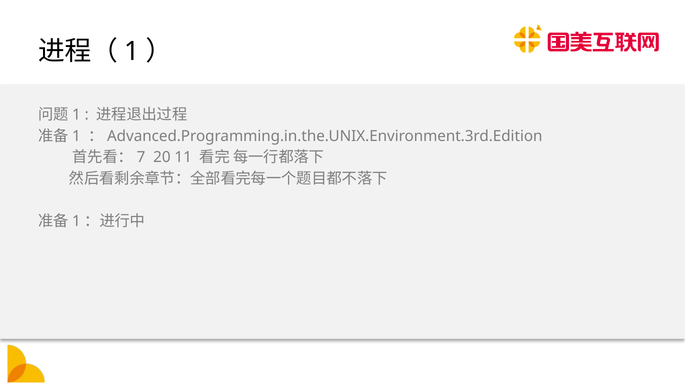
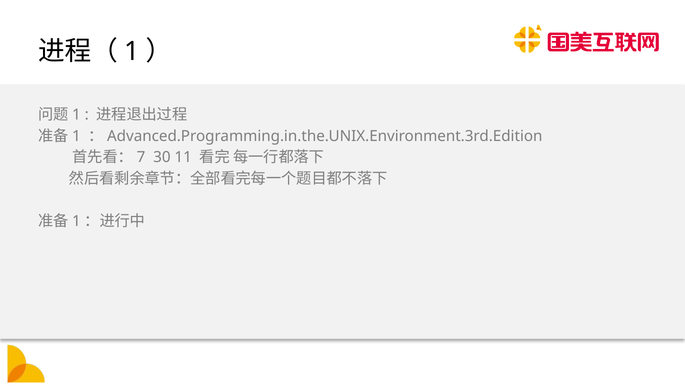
20: 20 -> 30 (162, 157)
